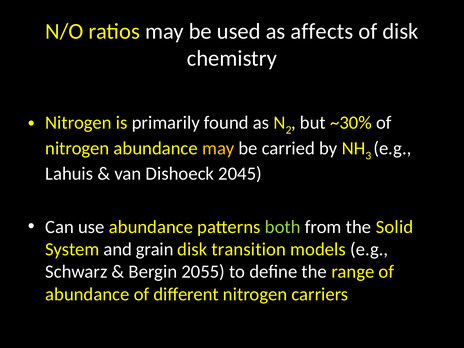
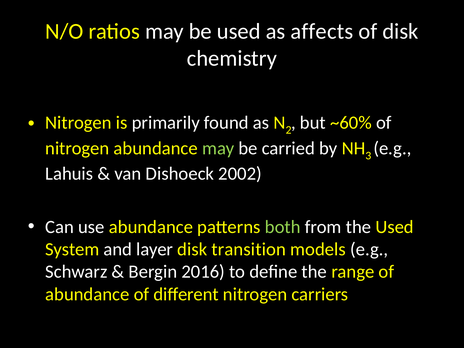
~30%: ~30% -> ~60% (351, 123)
may colour: yellow -> light green (218, 148)
2045: 2045 -> 2002 (240, 174)
the Solid: Solid -> Used (395, 227)
grain: grain -> layer (155, 249)
2055: 2055 -> 2016 (203, 272)
